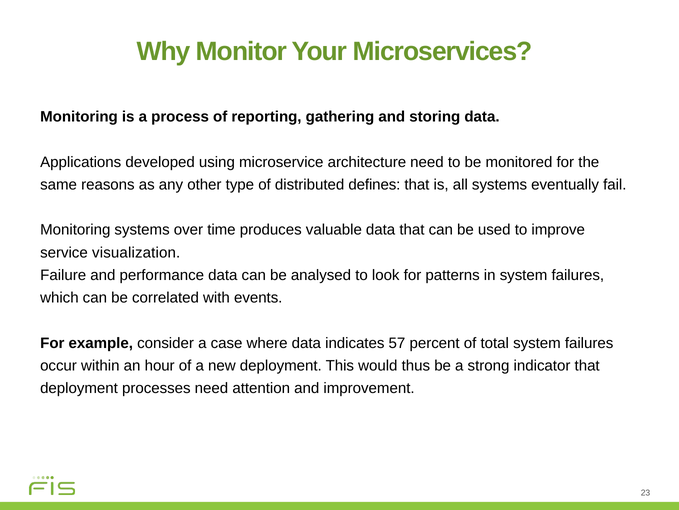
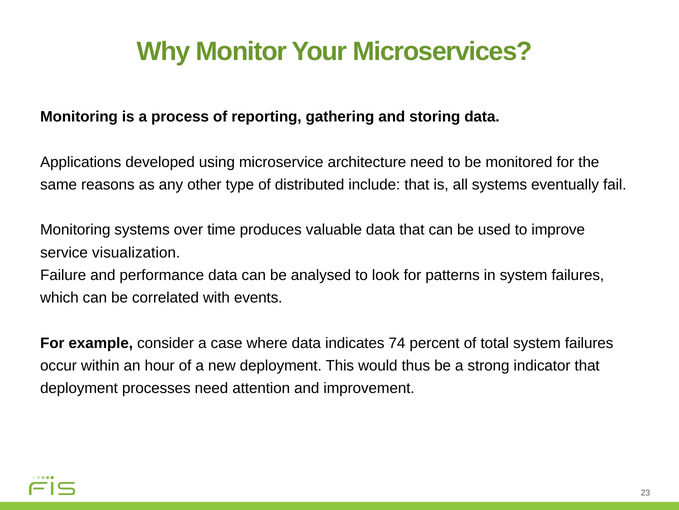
defines: defines -> include (374, 184)
57: 57 -> 74 (397, 343)
